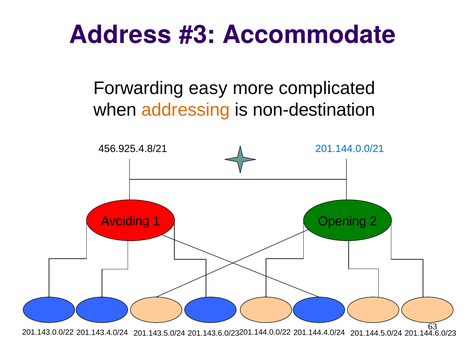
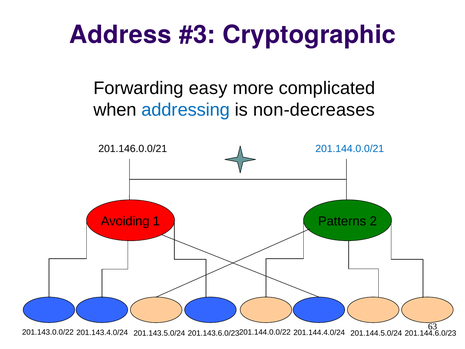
Accommodate: Accommodate -> Cryptographic (309, 35)
addressing colour: orange -> blue (186, 110)
non-destination: non-destination -> non-decreases (314, 110)
456.925.4.8/21: 456.925.4.8/21 -> 201.146.0.0/21 (133, 149)
Opening: Opening -> Patterns (342, 221)
